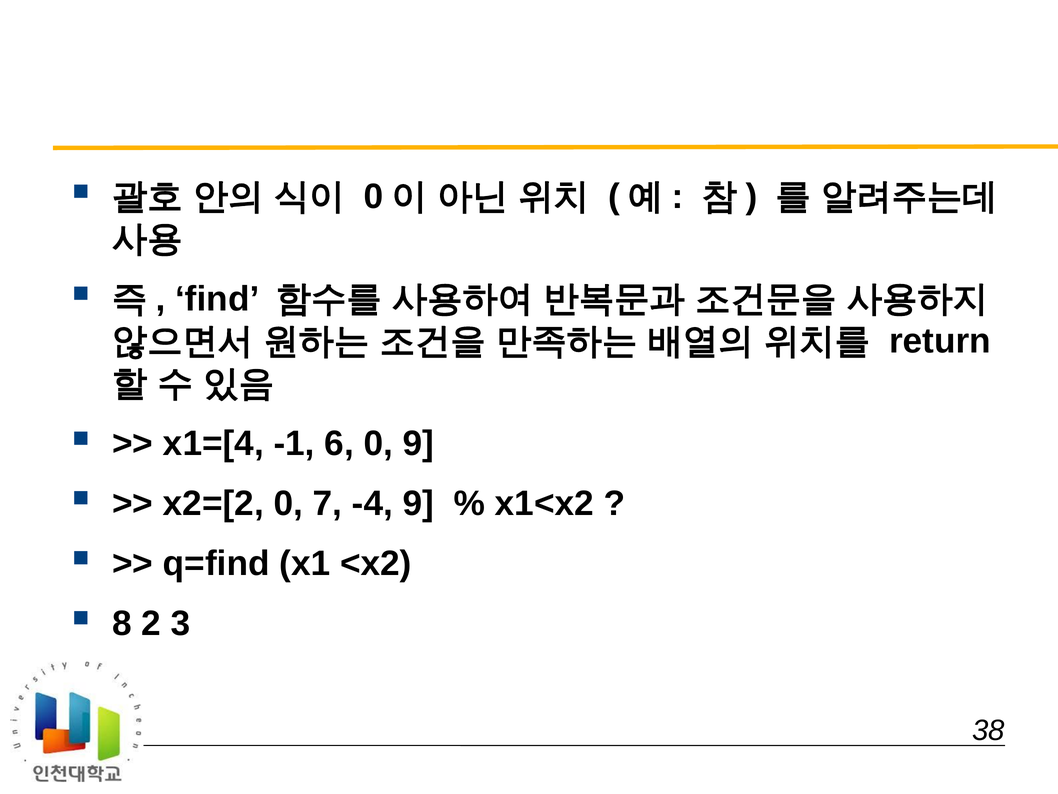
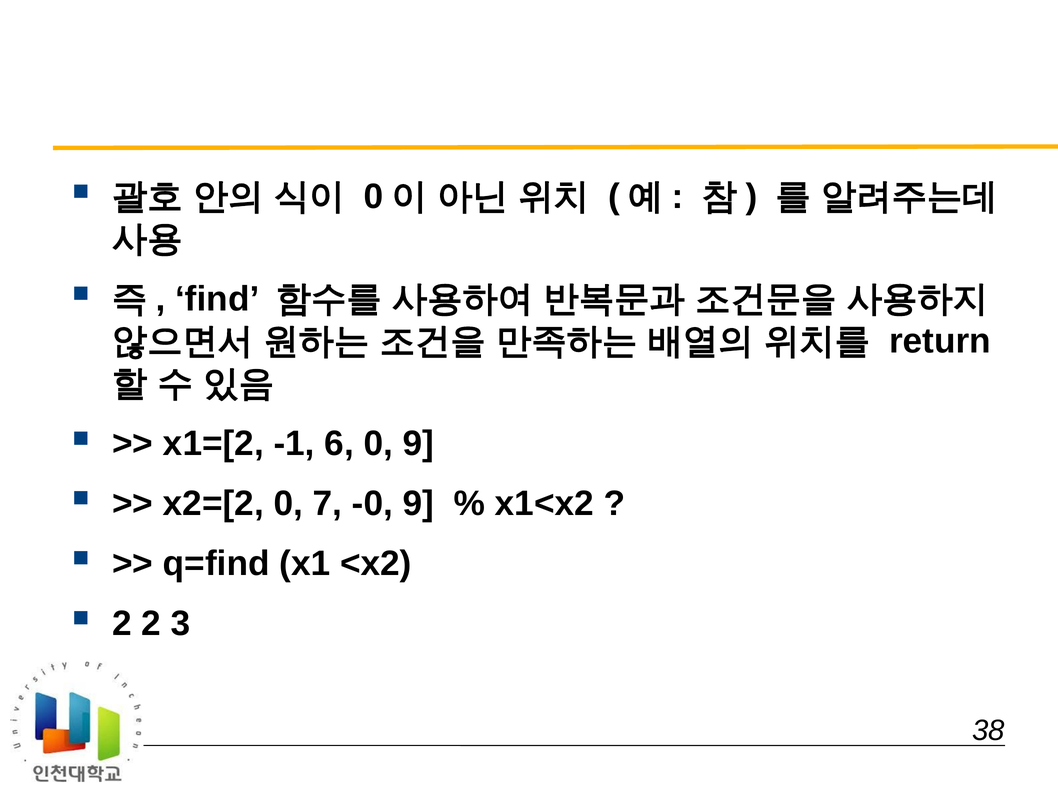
x1=[4: x1=[4 -> x1=[2 (213, 443)
-4: -4 -> -0 (373, 503)
8: 8 -> 2 (122, 623)
